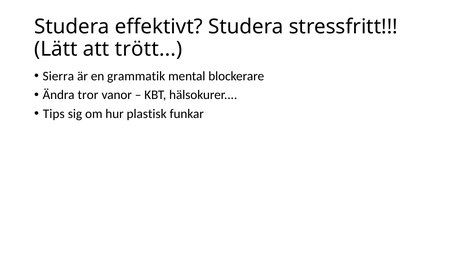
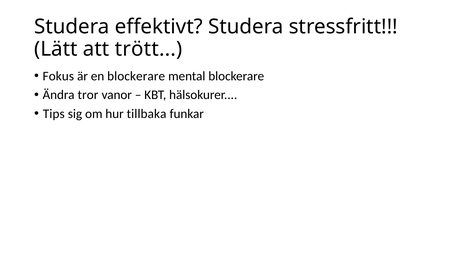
Sierra: Sierra -> Fokus (58, 76)
en grammatik: grammatik -> blockerare (136, 76)
plastisk: plastisk -> tillbaka (147, 114)
